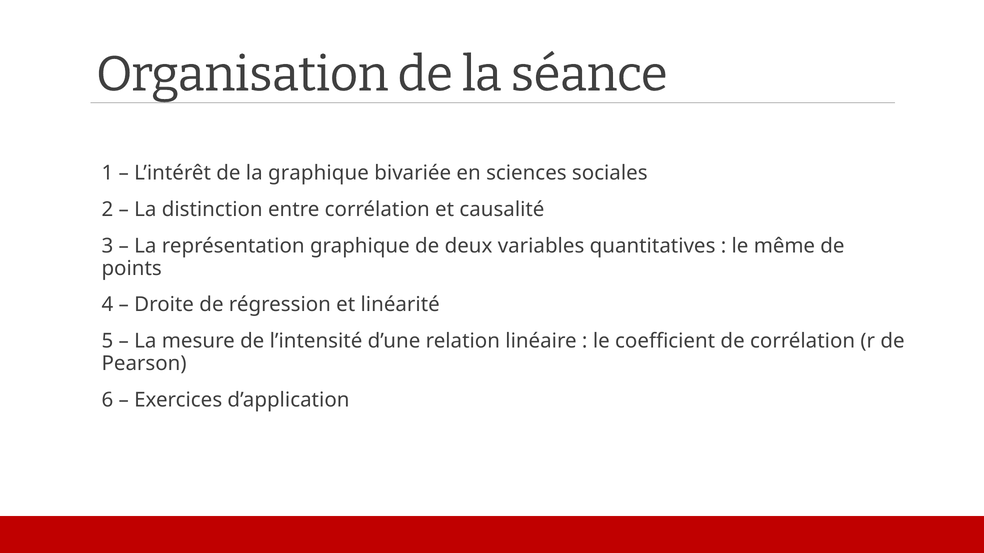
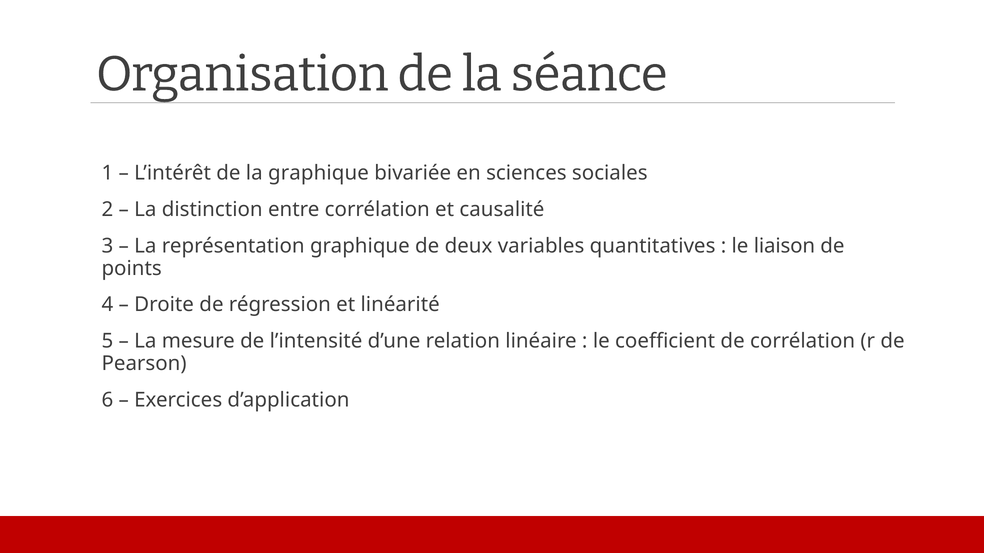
même: même -> liaison (784, 246)
